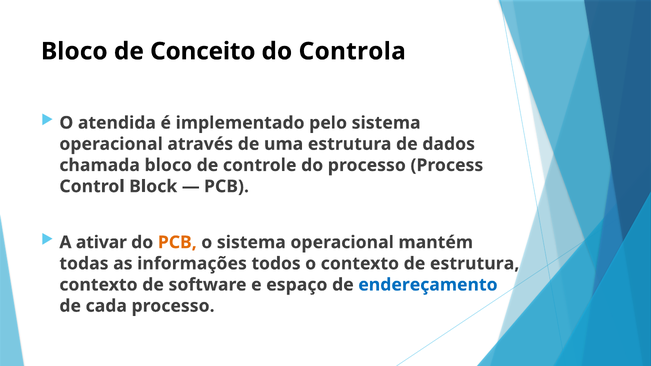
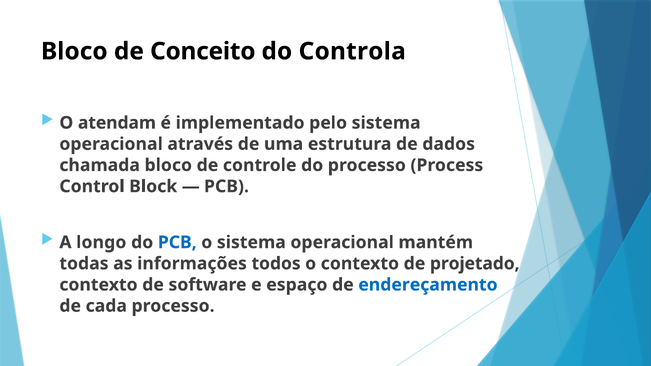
atendida: atendida -> atendam (117, 123)
ativar: ativar -> longo (101, 242)
PCB colour: orange -> blue (177, 242)
de estrutura: estrutura -> projetado (475, 264)
